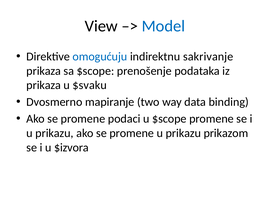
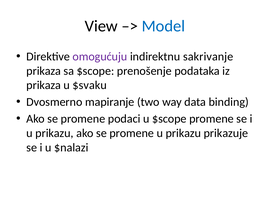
omogućuju colour: blue -> purple (100, 57)
prikazom: prikazom -> prikazuje (226, 133)
$izvora: $izvora -> $nalazi (71, 148)
